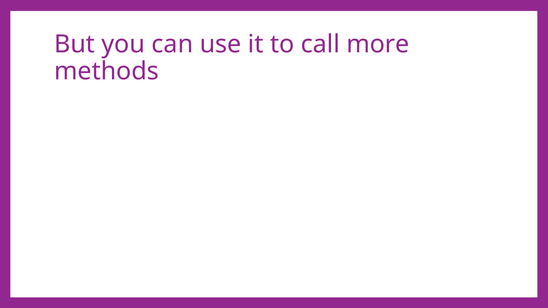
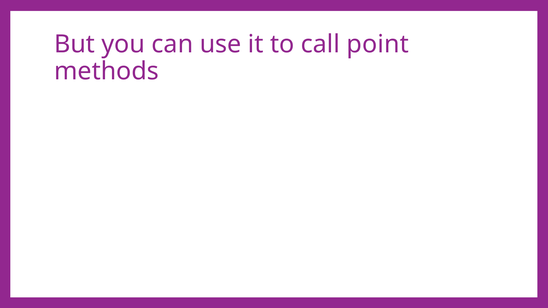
more: more -> point (378, 44)
